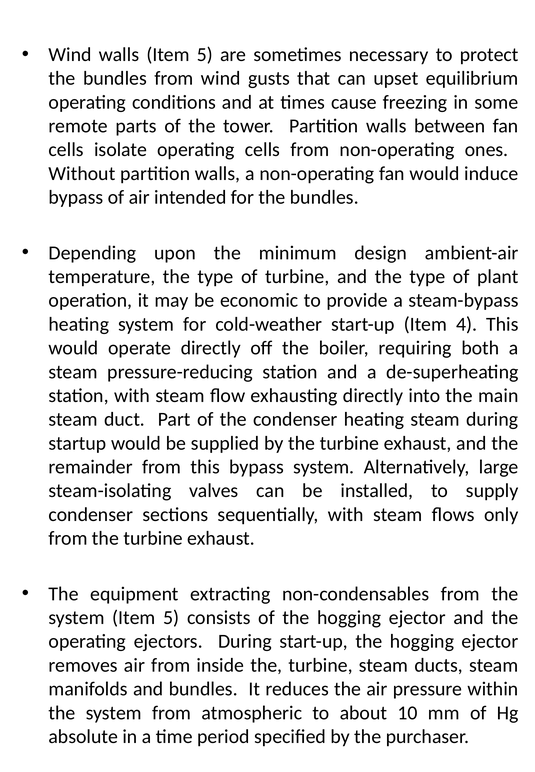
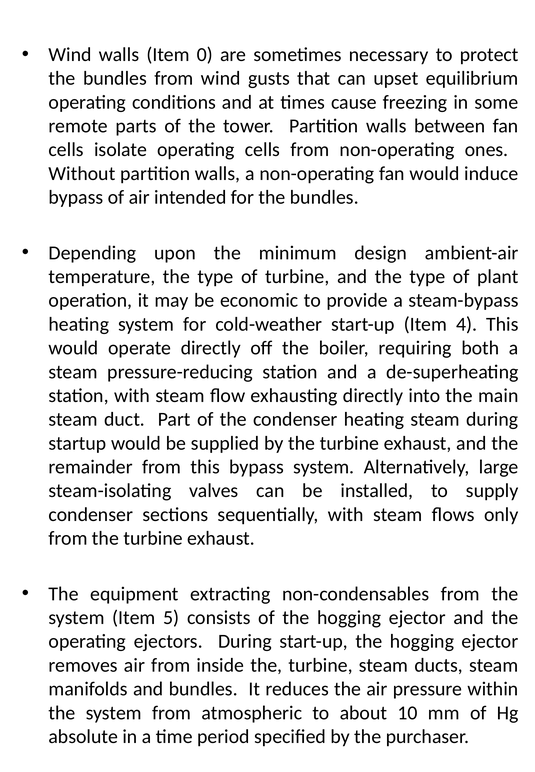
walls Item 5: 5 -> 0 (205, 55)
